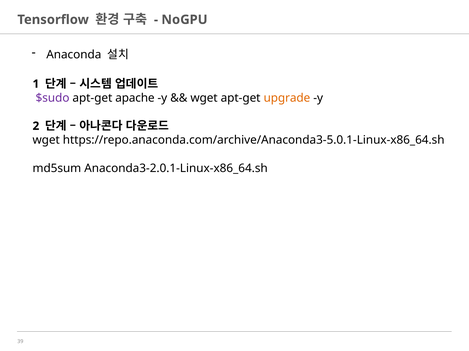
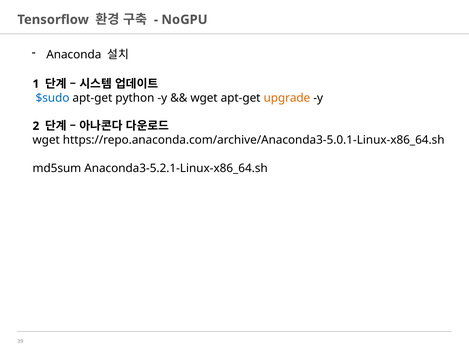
$sudo colour: purple -> blue (53, 98)
apache: apache -> python (135, 98)
Anaconda3-2.0.1-Linux-x86_64.sh: Anaconda3-2.0.1-Linux-x86_64.sh -> Anaconda3-5.2.1-Linux-x86_64.sh (176, 169)
